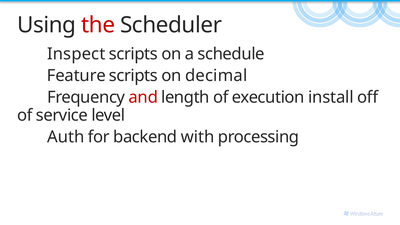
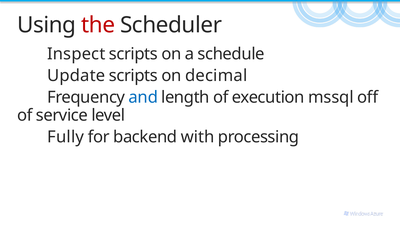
Feature: Feature -> Update (76, 76)
and colour: red -> blue (143, 97)
install: install -> mssql (331, 97)
Auth: Auth -> Fully (66, 137)
